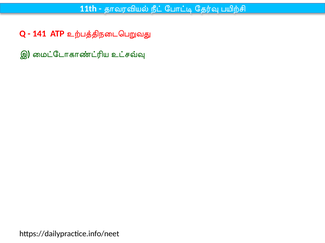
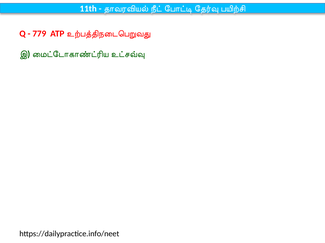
141: 141 -> 779 (39, 34)
